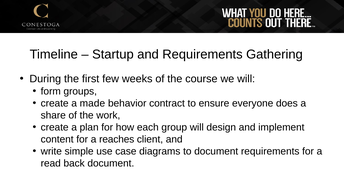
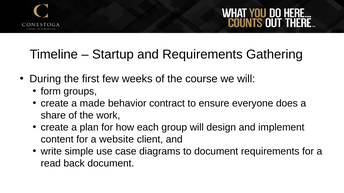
reaches: reaches -> website (117, 140)
